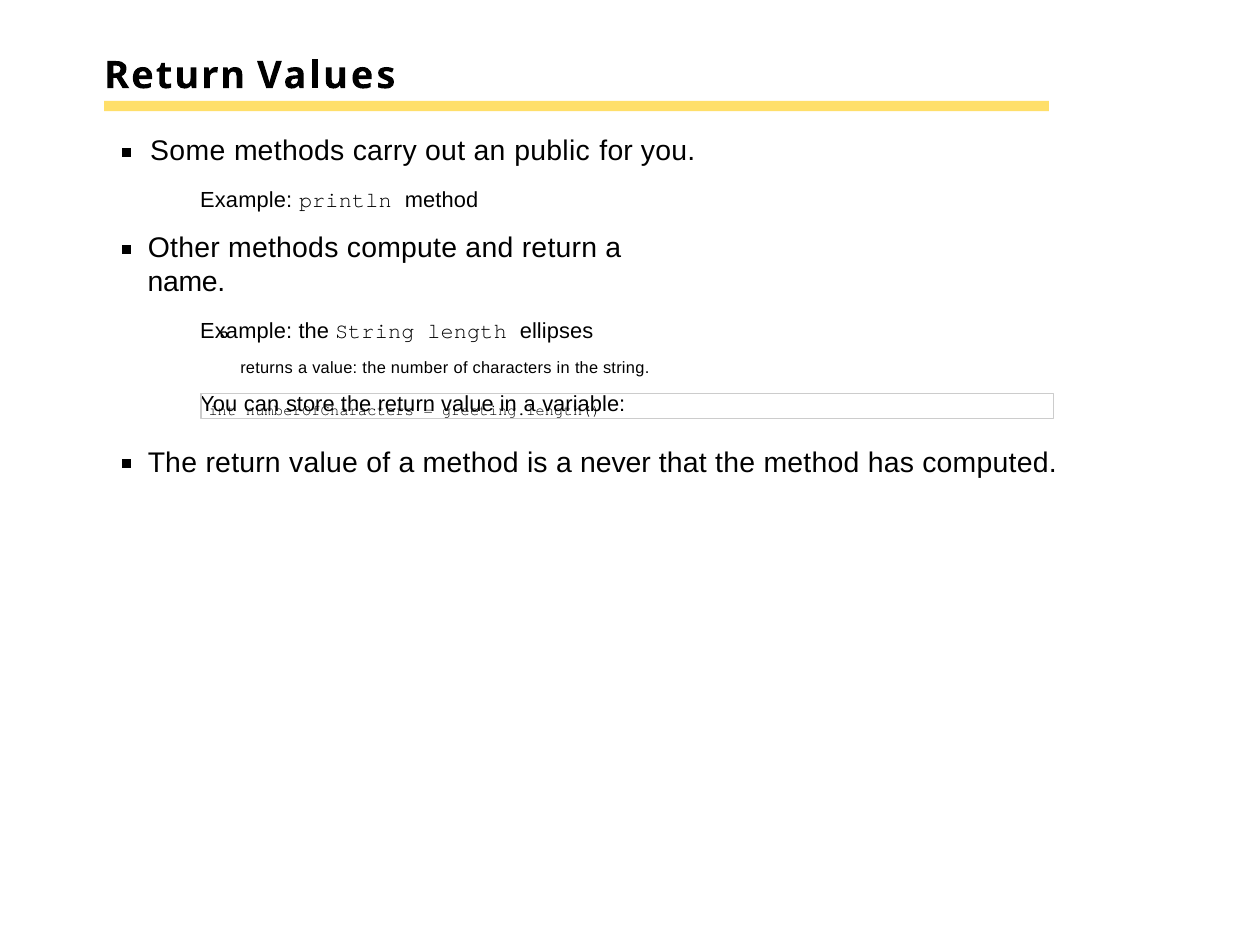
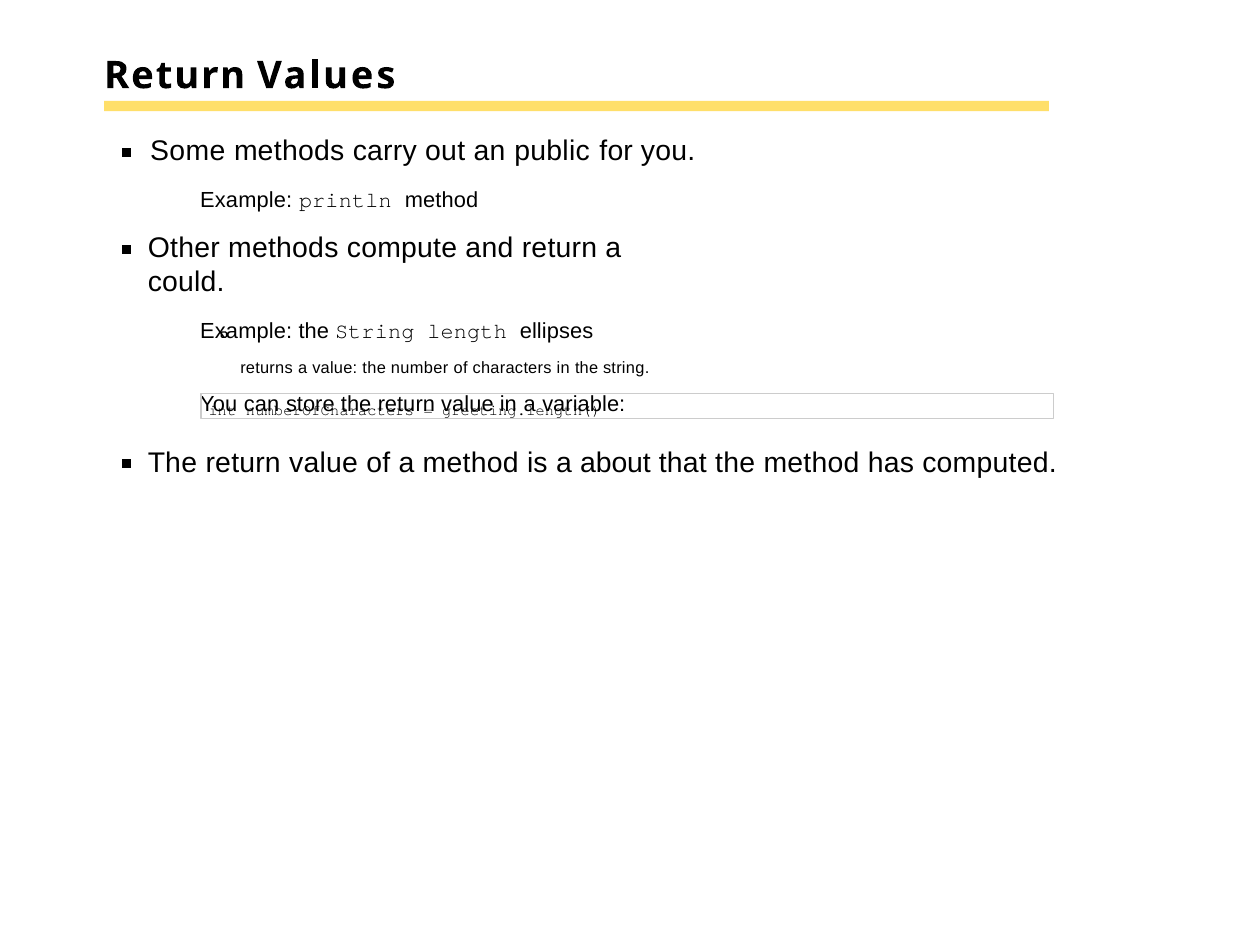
name: name -> could (186, 283)
never: never -> about (615, 463)
